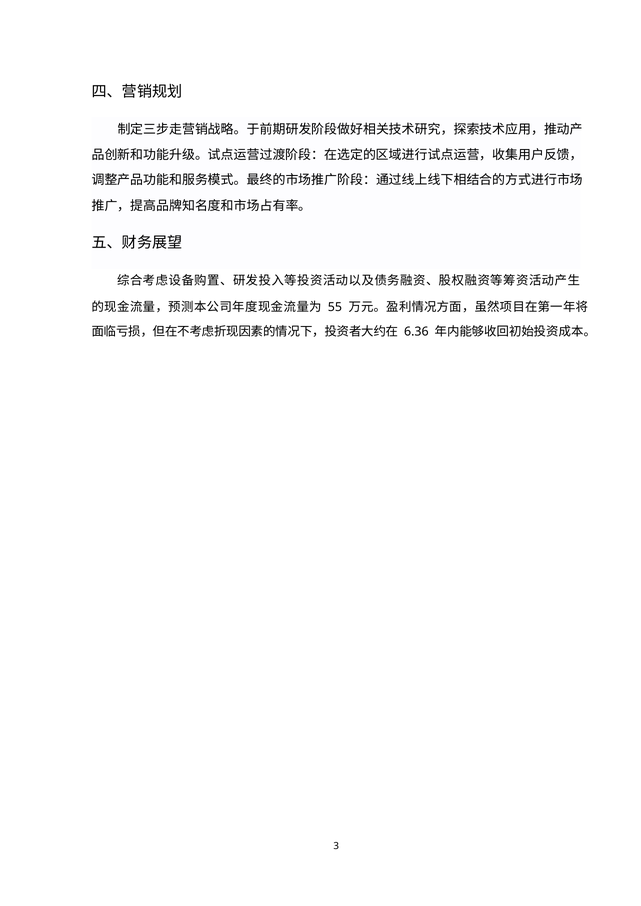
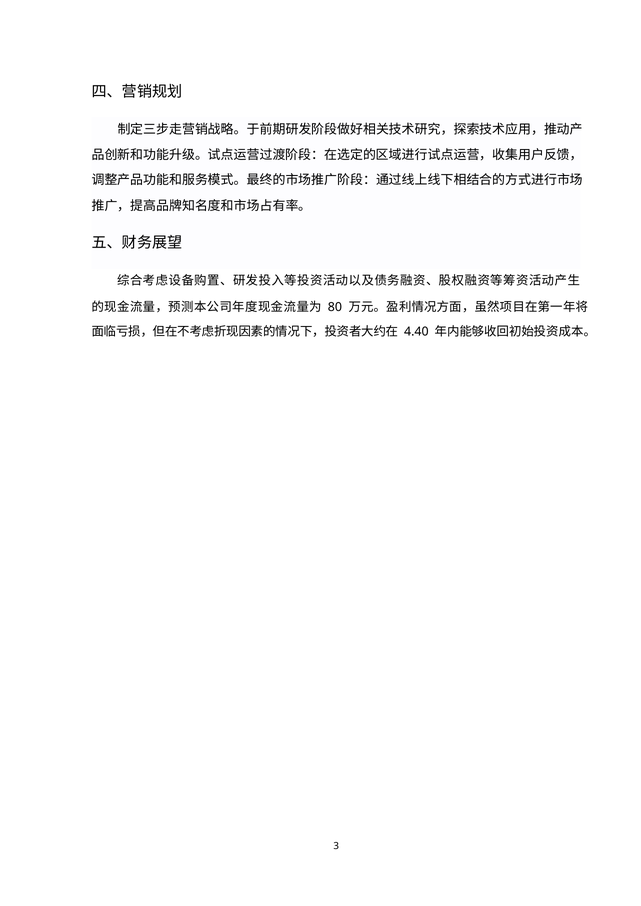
55: 55 -> 80 (335, 307)
6.36: 6.36 -> 4.40 (416, 332)
